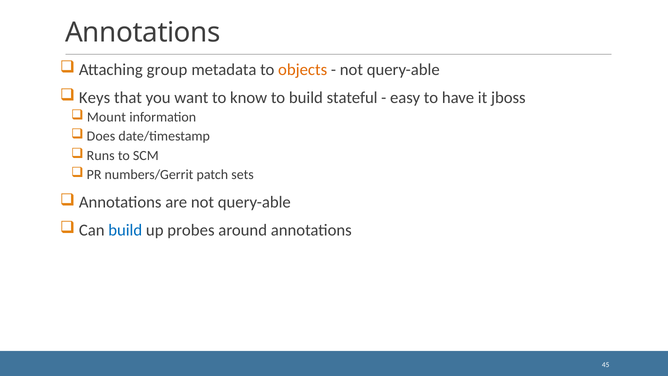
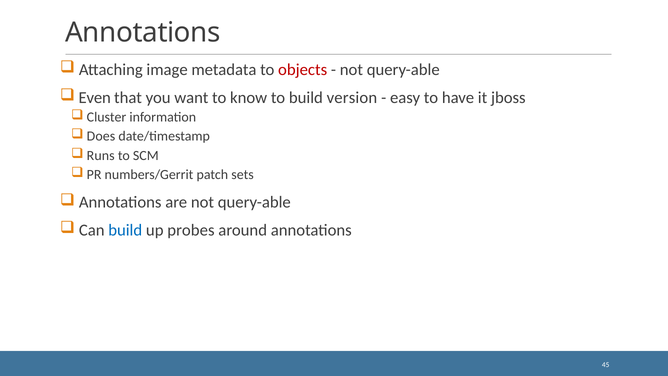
group: group -> image (167, 70)
objects colour: orange -> red (303, 70)
Keys: Keys -> Even (95, 98)
stateful: stateful -> version (352, 98)
Mount: Mount -> Cluster (107, 117)
